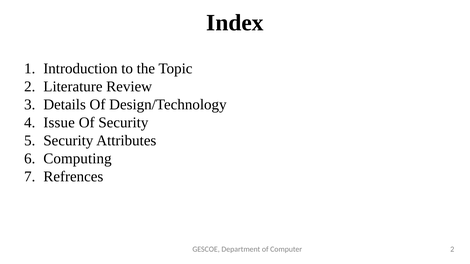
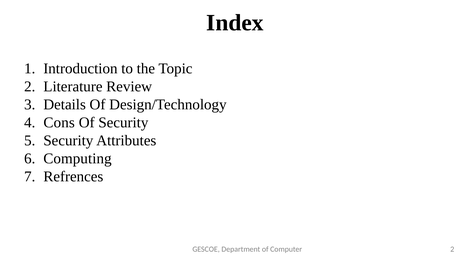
Issue: Issue -> Cons (59, 123)
